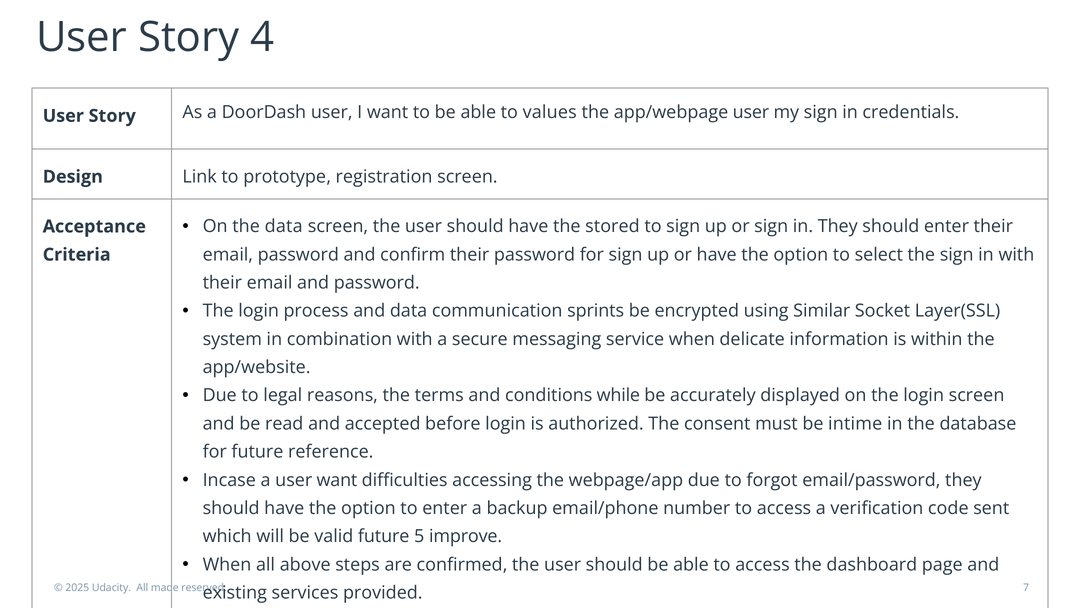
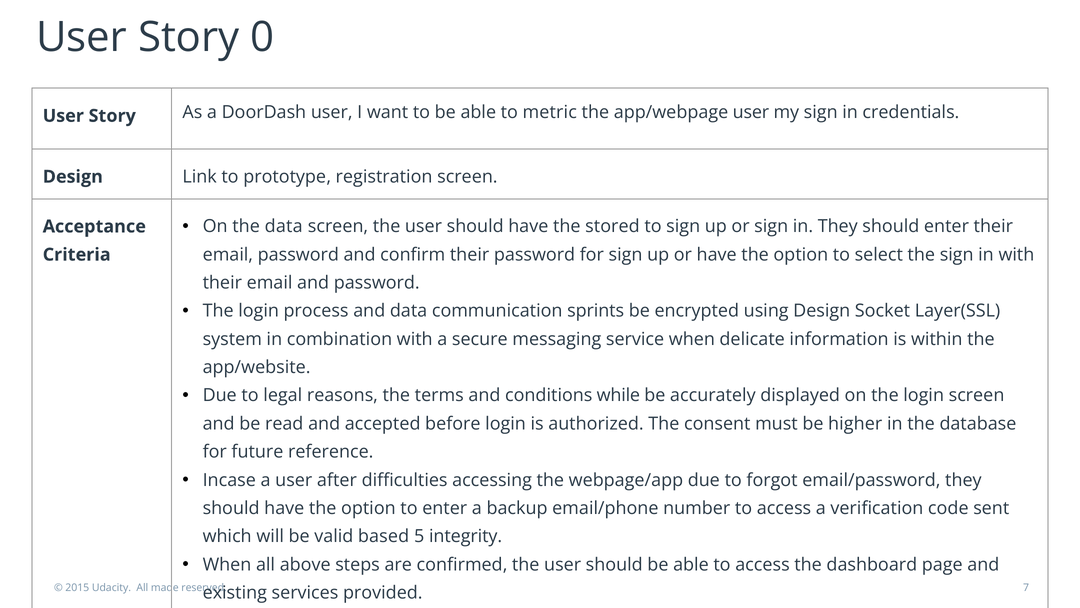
4: 4 -> 0 (262, 37)
values: values -> metric (550, 112)
using Similar: Similar -> Design (822, 311)
intime: intime -> higher (855, 423)
user want: want -> after (337, 480)
valid future: future -> based (384, 536)
improve: improve -> integrity (466, 536)
2025: 2025 -> 2015 (77, 588)
